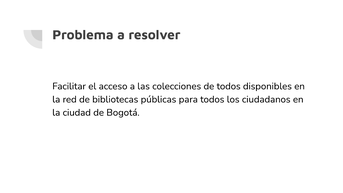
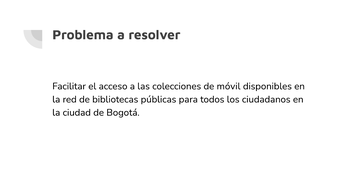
de todos: todos -> móvil (229, 86)
